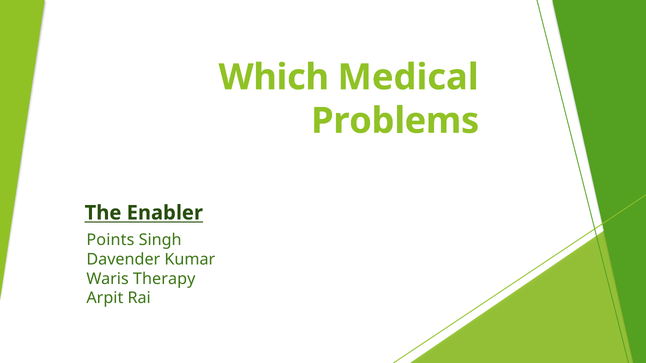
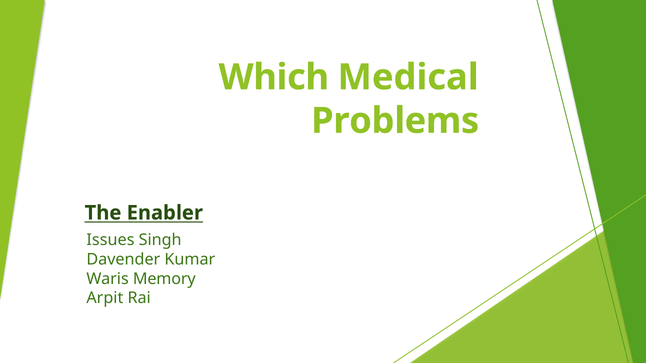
Points: Points -> Issues (110, 240)
Therapy: Therapy -> Memory (164, 279)
